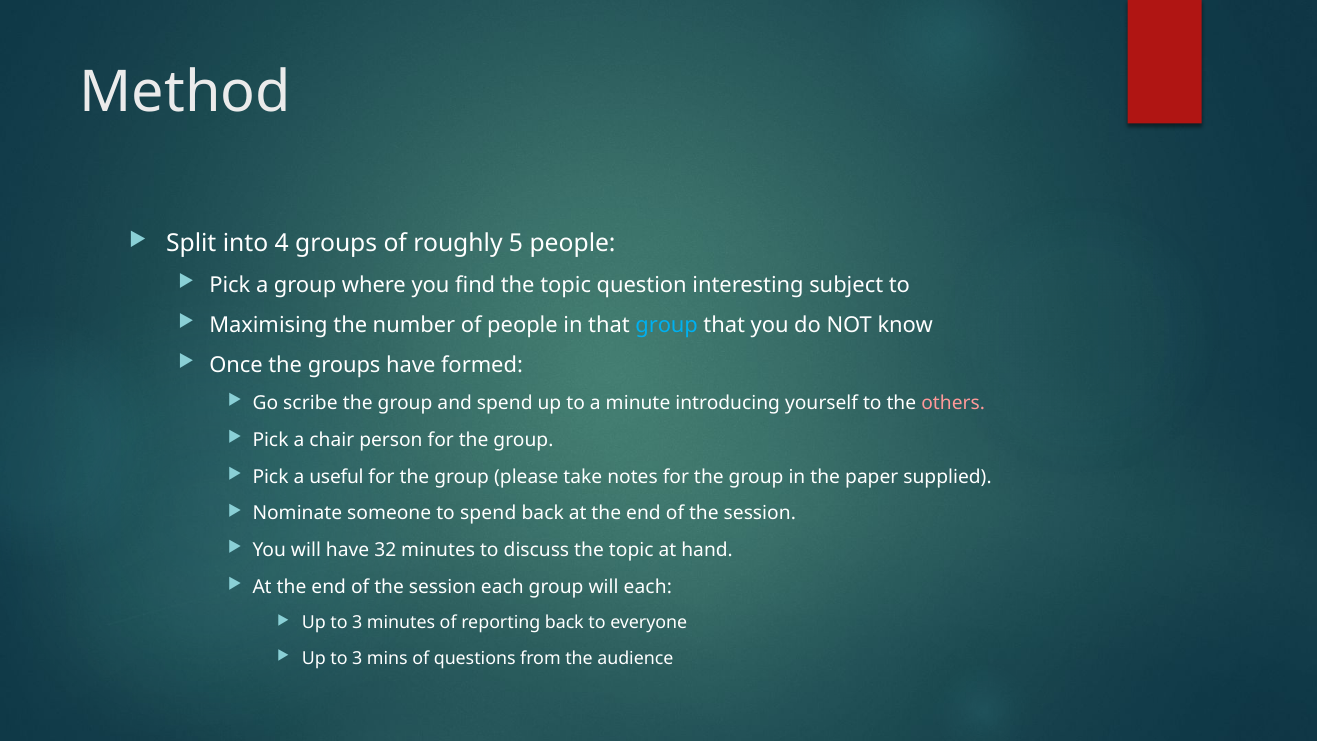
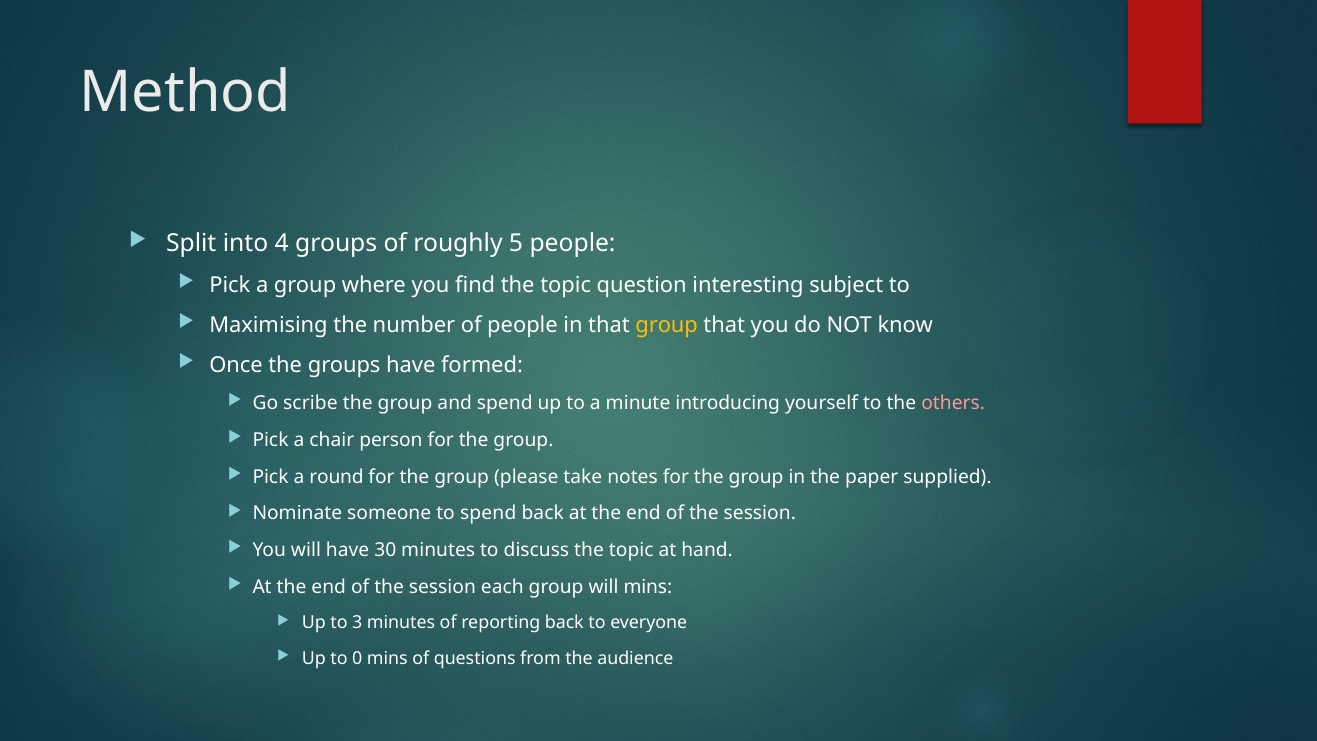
group colour: light blue -> yellow (667, 325)
useful: useful -> round (337, 477)
32: 32 -> 30 (385, 550)
will each: each -> mins (648, 587)
3: 3 -> 0 (357, 658)
